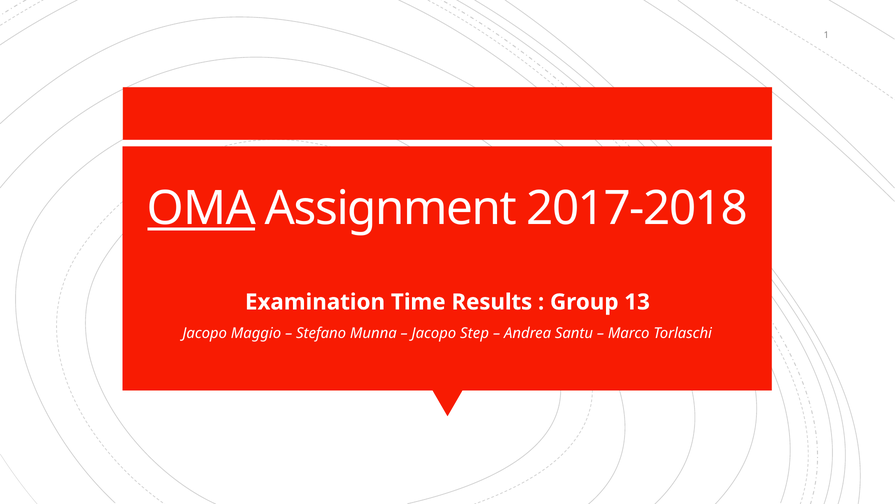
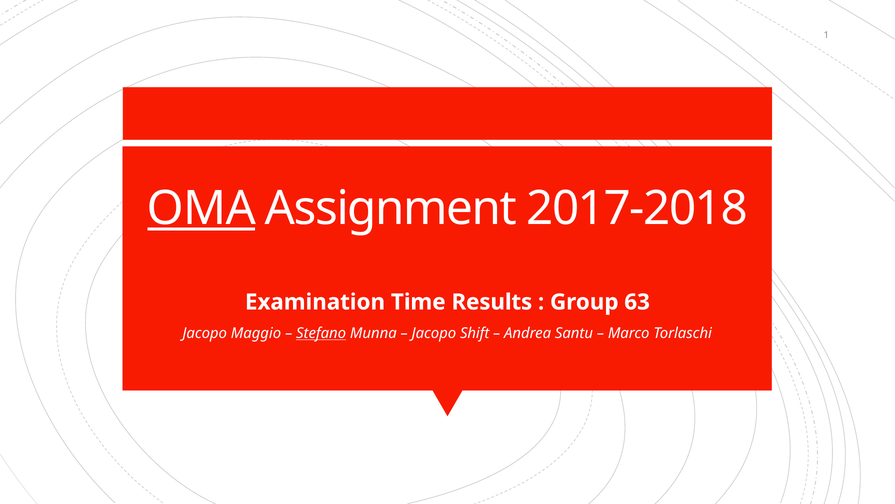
13: 13 -> 63 (637, 302)
Stefano underline: none -> present (321, 333)
Step: Step -> Shift (475, 333)
